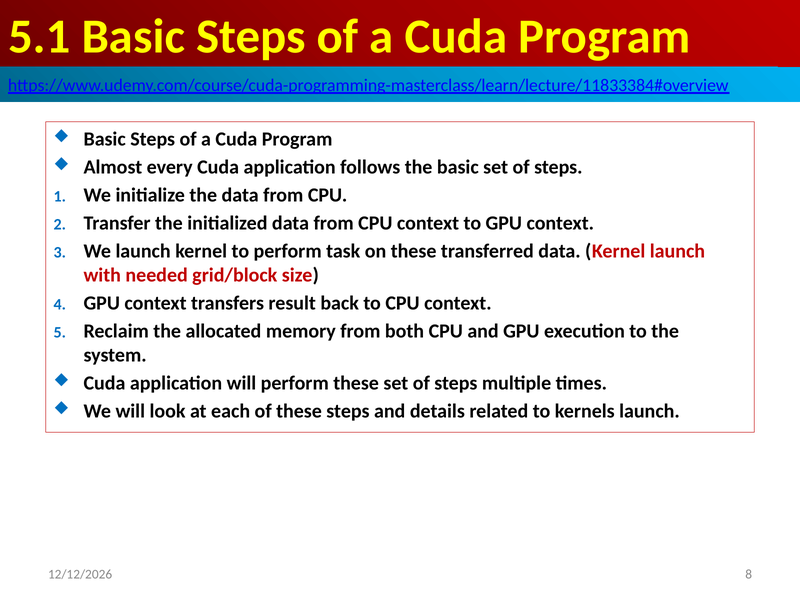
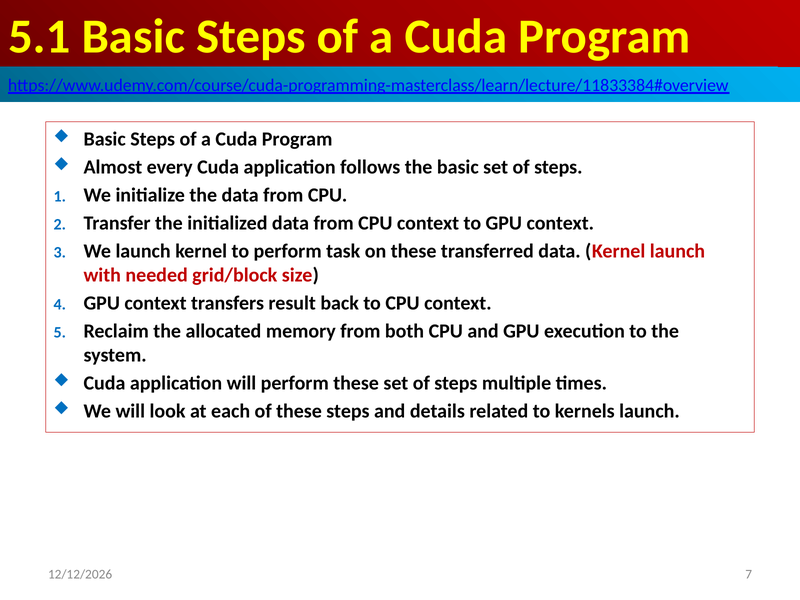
8: 8 -> 7 (749, 575)
